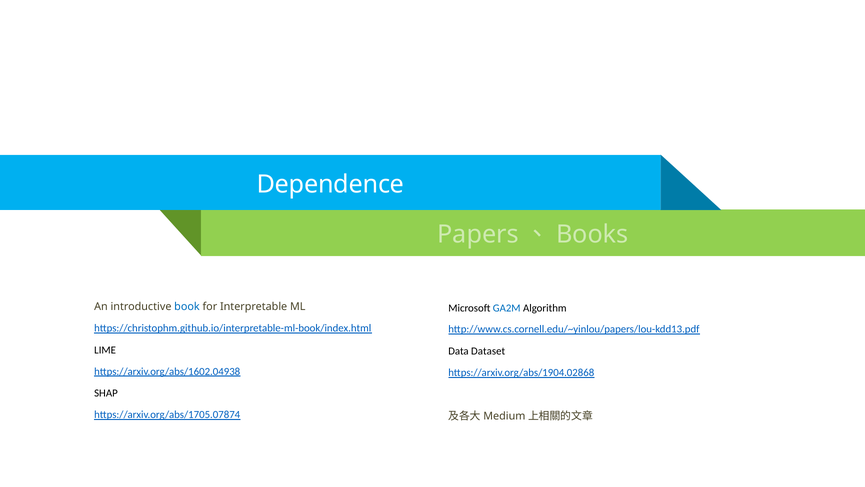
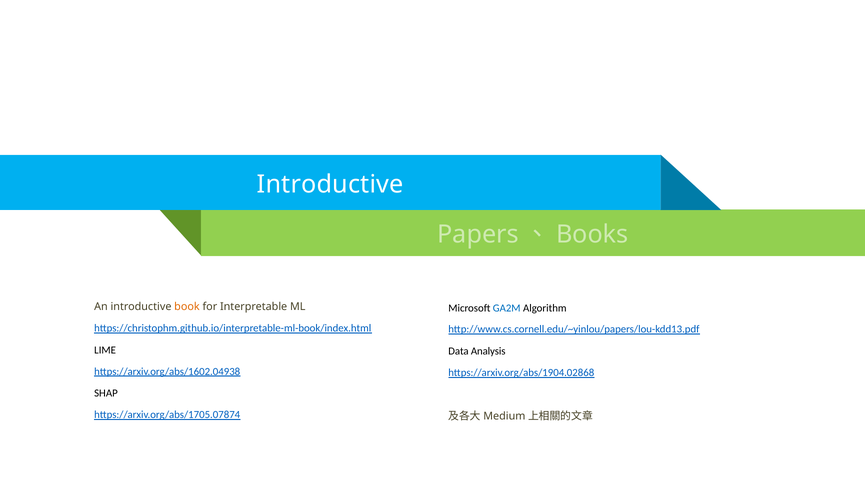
Dependence: Dependence -> Introductive (330, 184)
book colour: blue -> orange (187, 306)
Dataset: Dataset -> Analysis (488, 351)
